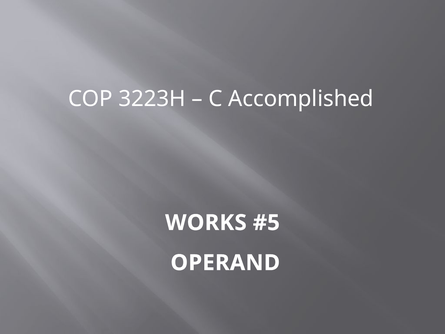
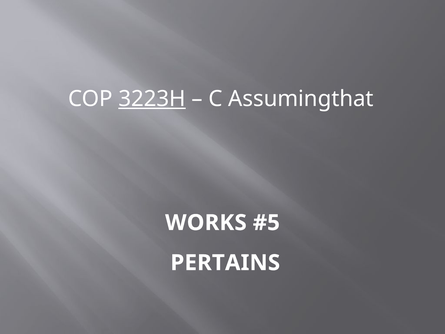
3223H underline: none -> present (152, 99)
Accomplished: Accomplished -> Assumingthat (301, 99)
OPERAND: OPERAND -> PERTAINS (225, 263)
